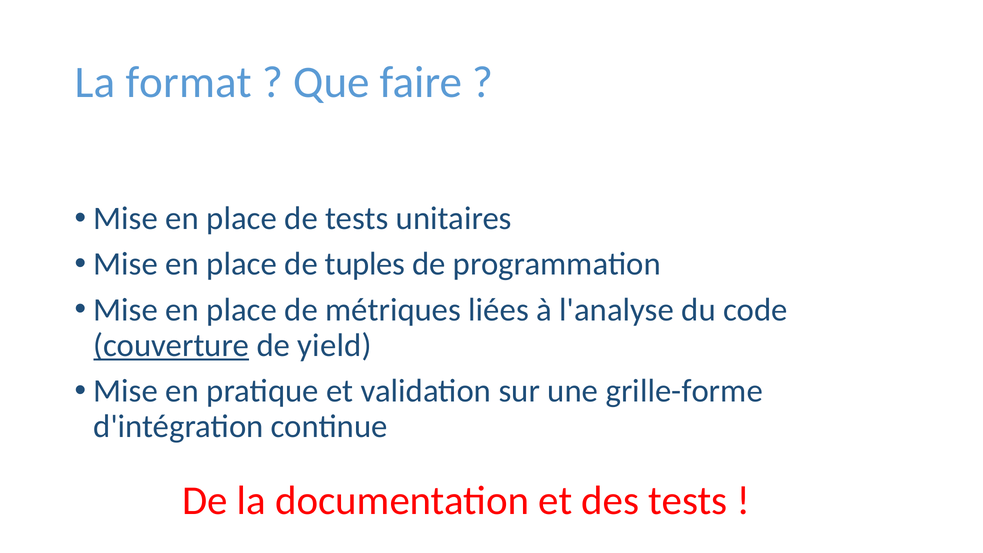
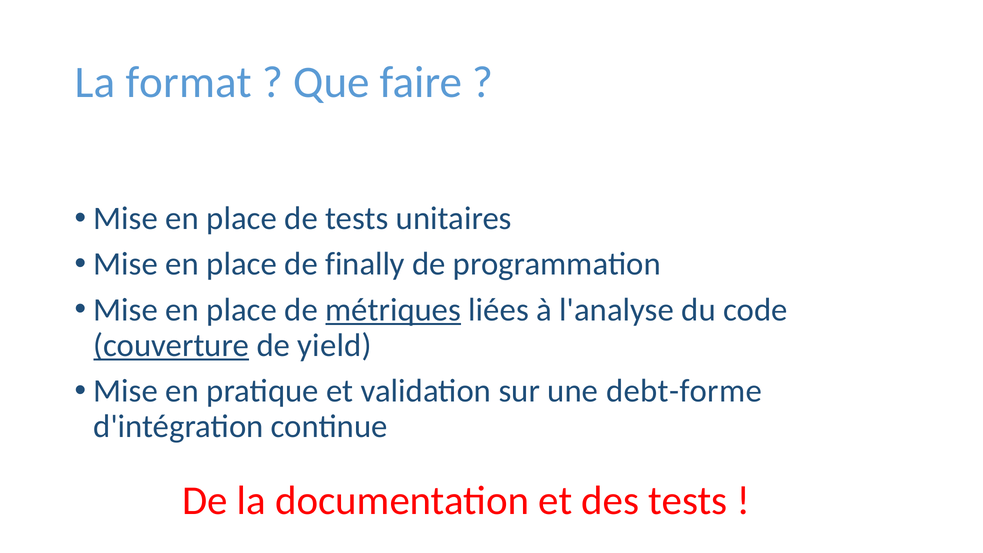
tuples: tuples -> finally (365, 264)
métriques underline: none -> present (393, 310)
grille-forme: grille-forme -> debt-forme (684, 391)
